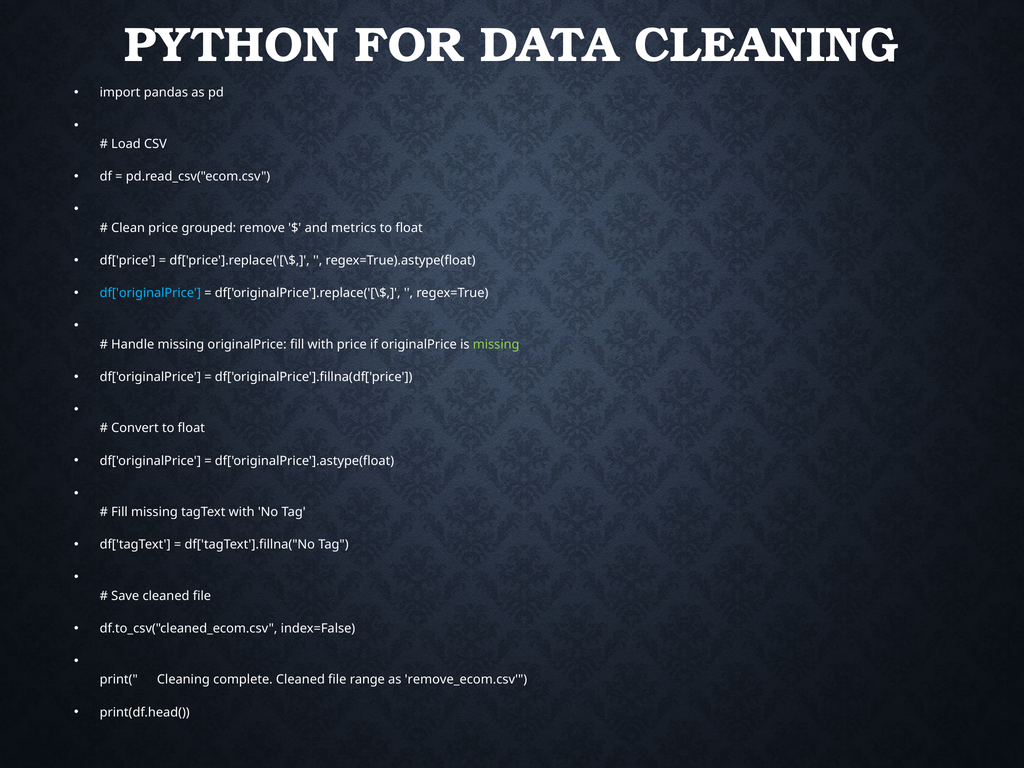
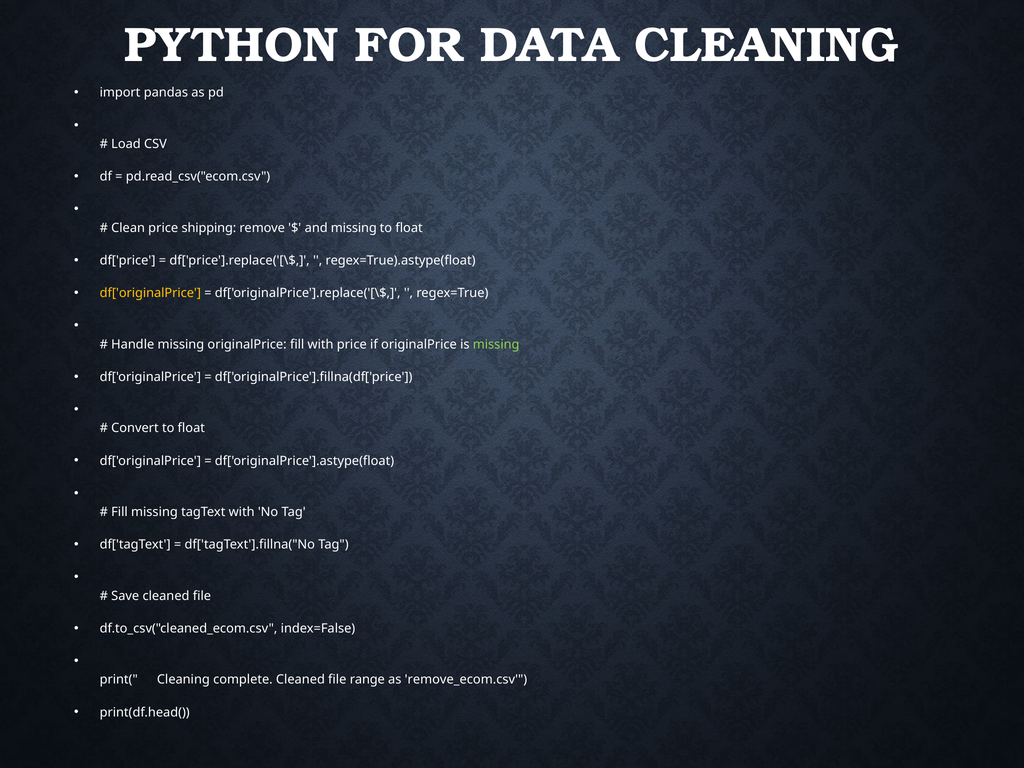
grouped: grouped -> shipping (209, 228)
and metrics: metrics -> missing (354, 228)
df['originalPrice colour: light blue -> yellow (150, 293)
